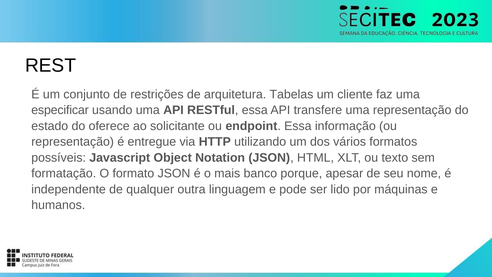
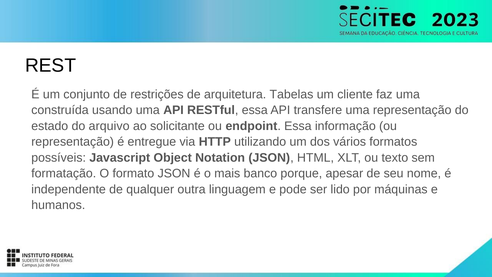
especificar: especificar -> construída (60, 110)
oferece: oferece -> arquivo (109, 126)
